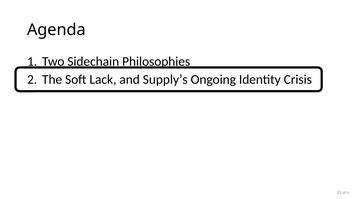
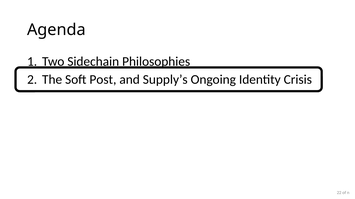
Lack: Lack -> Post (103, 80)
